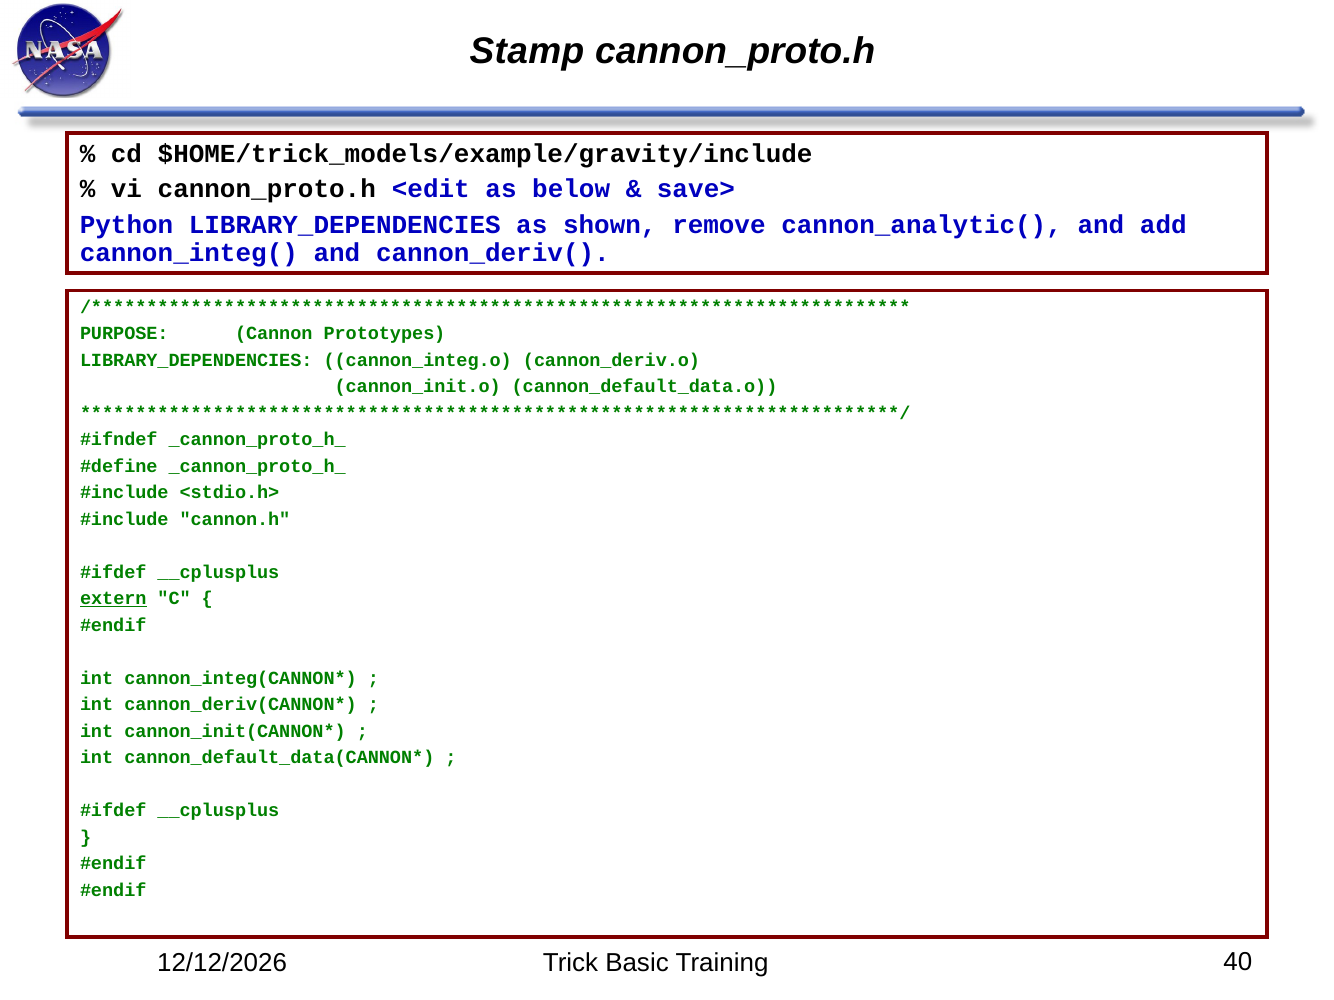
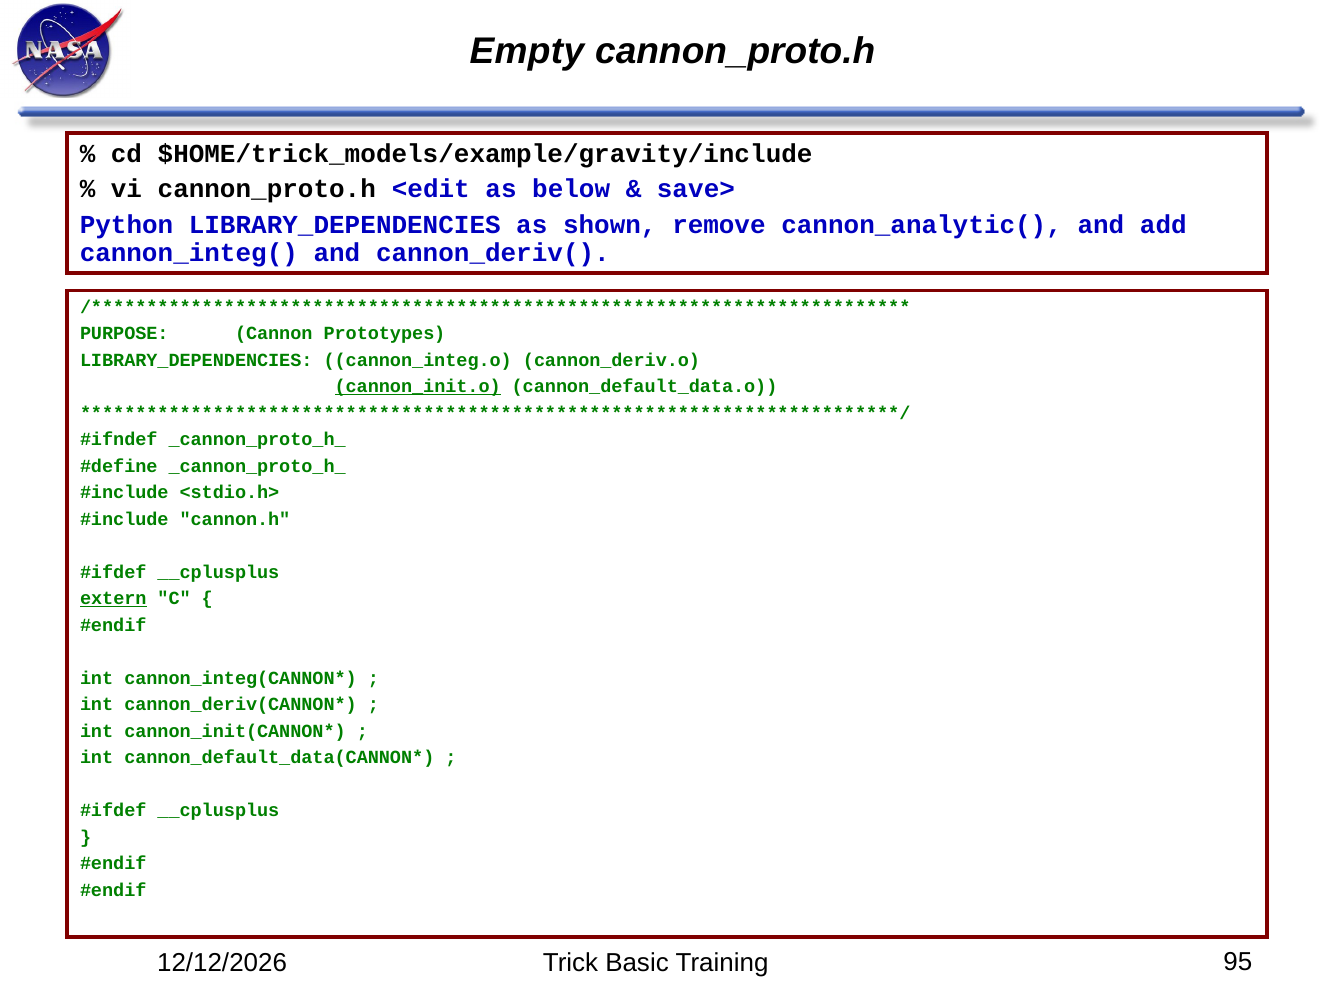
Stamp: Stamp -> Empty (527, 51)
cannon_init.o underline: none -> present (418, 387)
40: 40 -> 95 (1238, 962)
